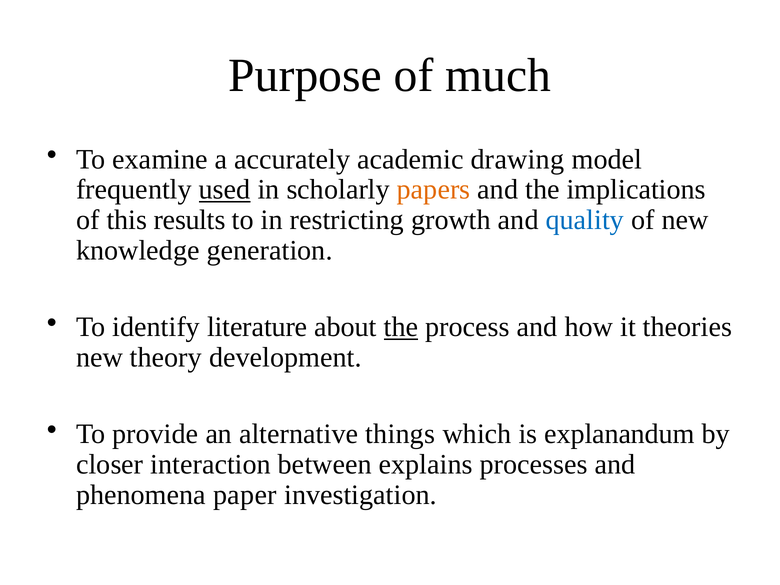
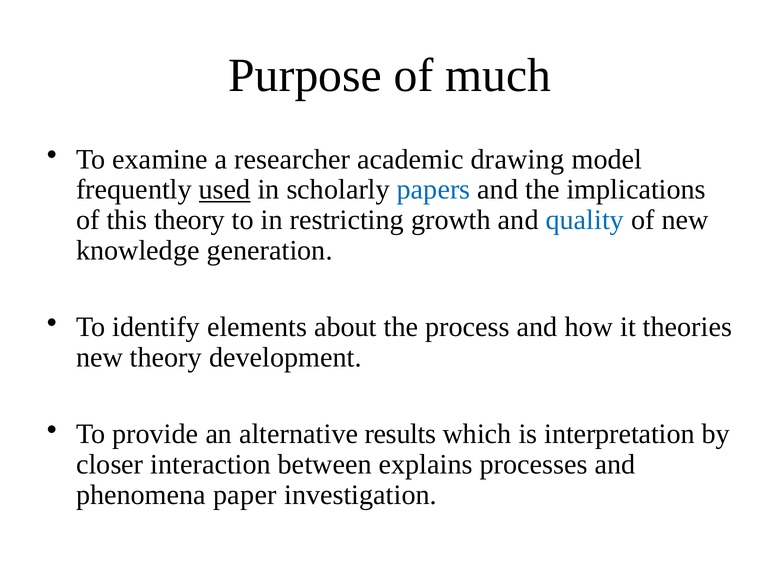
accurately: accurately -> researcher (292, 159)
papers colour: orange -> blue (434, 190)
this results: results -> theory (190, 220)
literature: literature -> elements (257, 327)
the underline: present -> none (401, 327)
things: things -> results (400, 434)
explanandum: explanandum -> interpretation (620, 434)
